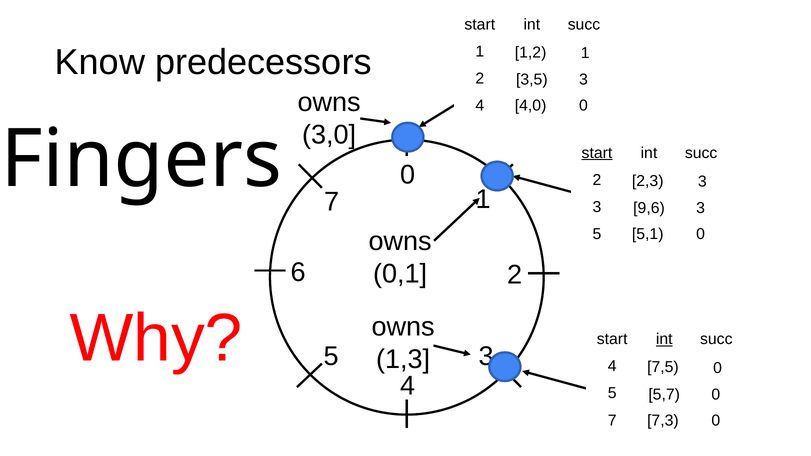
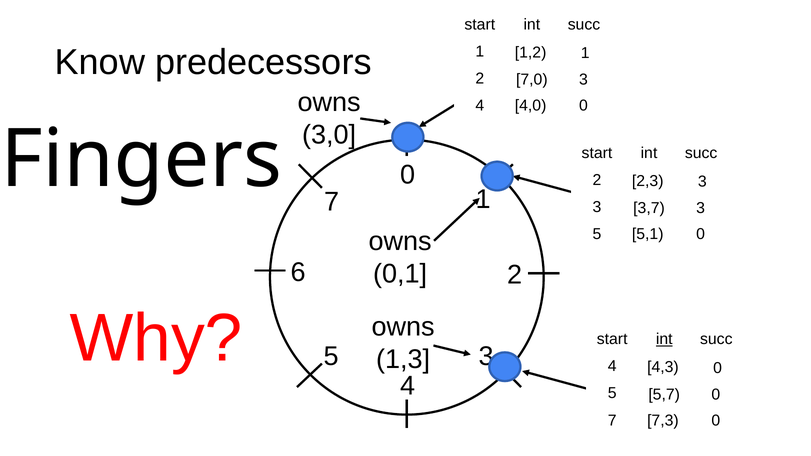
3,5: 3,5 -> 7,0 (532, 80)
start underline: present -> none (597, 153)
9,6: 9,6 -> 3,7 (649, 208)
7,5: 7,5 -> 4,3 (663, 367)
